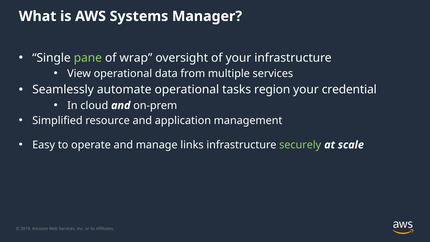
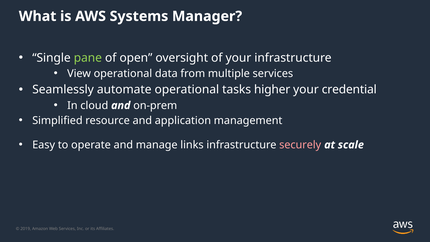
wrap: wrap -> open (136, 58)
region: region -> higher (272, 90)
securely colour: light green -> pink (300, 145)
